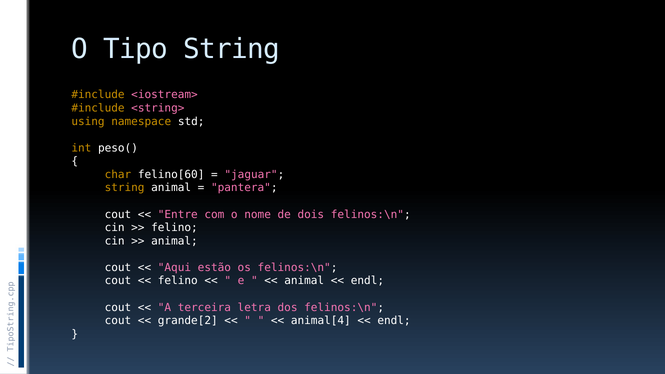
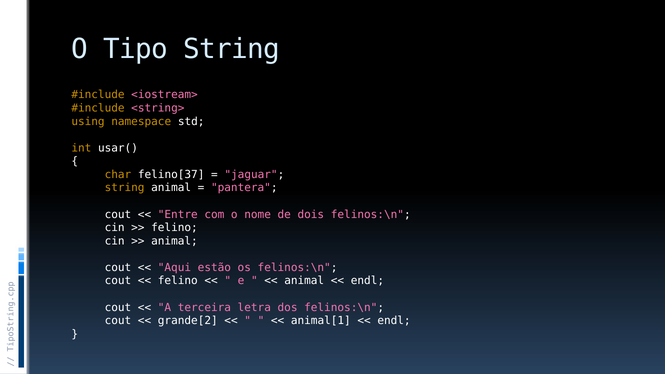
peso(: peso( -> usar( (118, 148)
felino[60: felino[60 -> felino[37 (171, 175)
animal[4: animal[4 -> animal[1 (321, 321)
